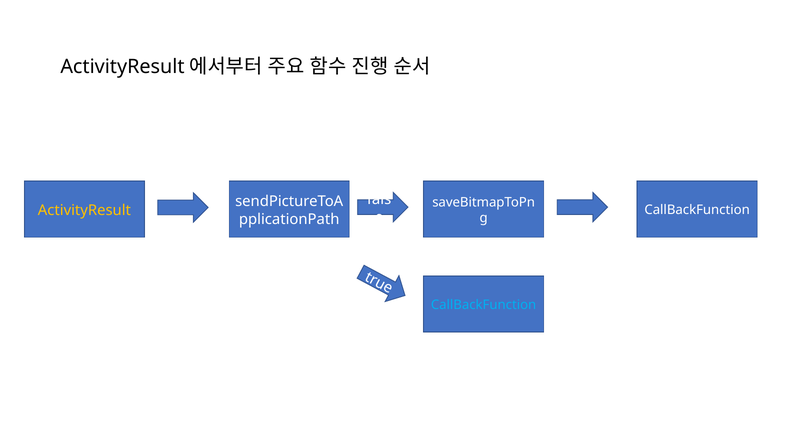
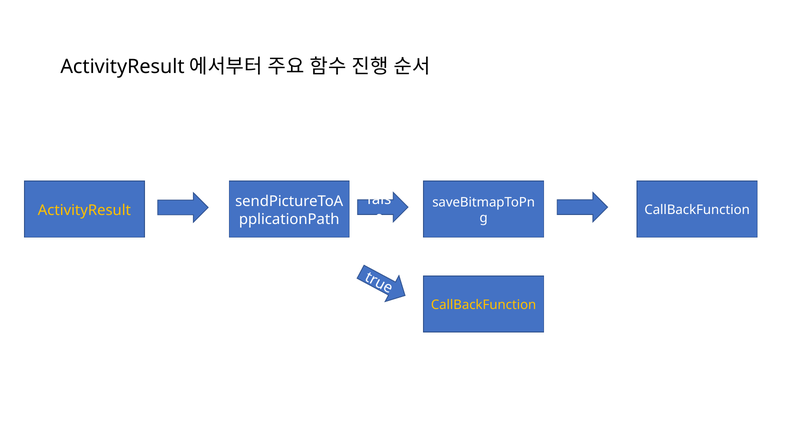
CallBackFunction colour: light blue -> yellow (484, 305)
